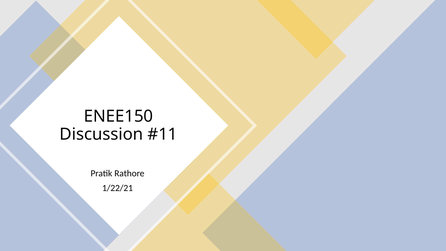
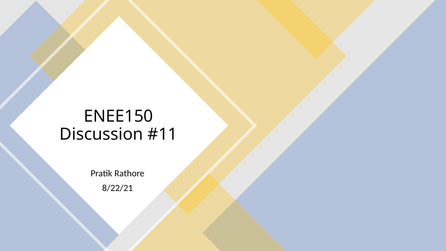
1/22/21: 1/22/21 -> 8/22/21 (118, 188)
